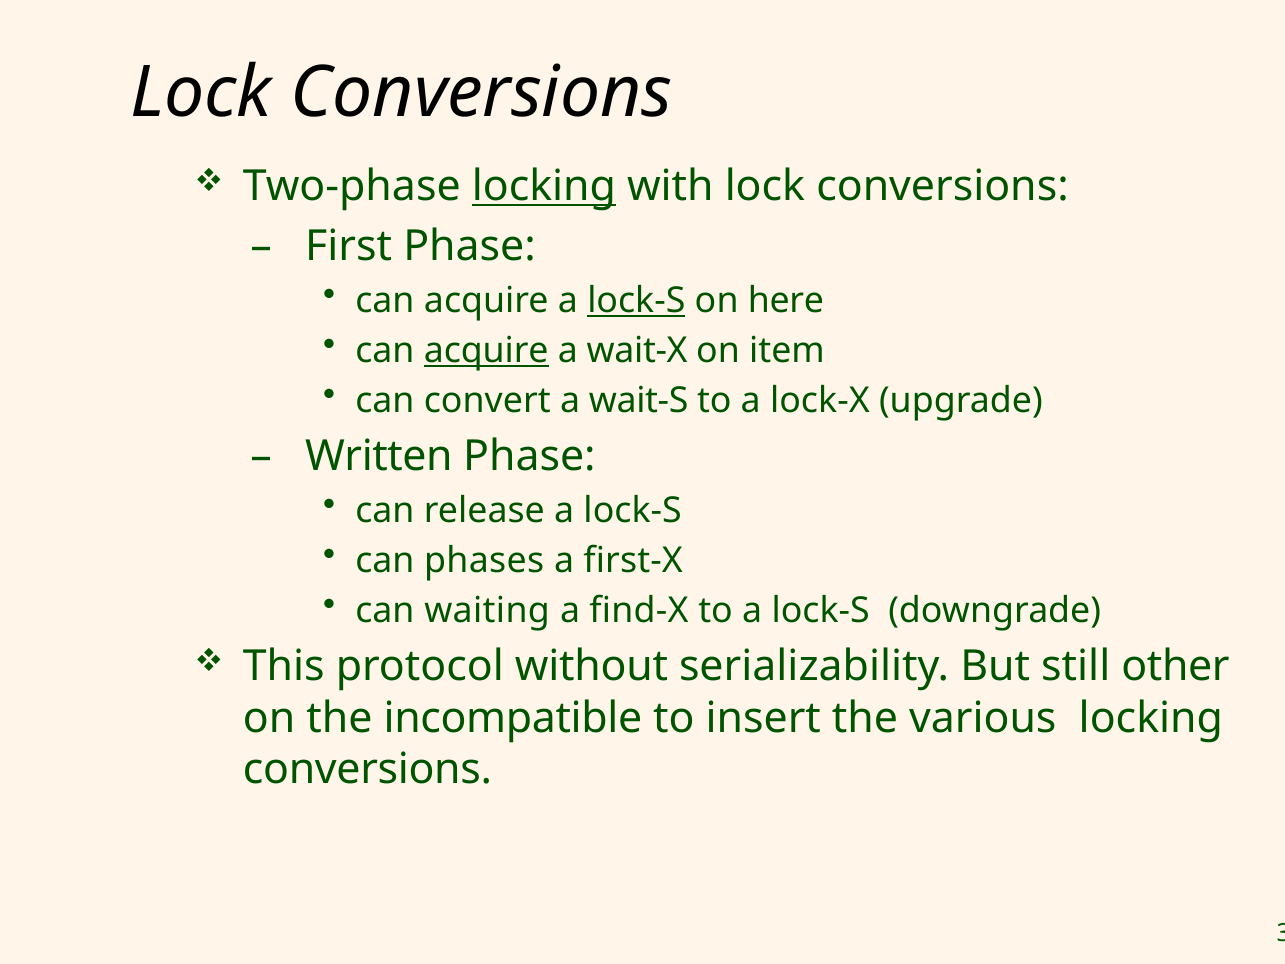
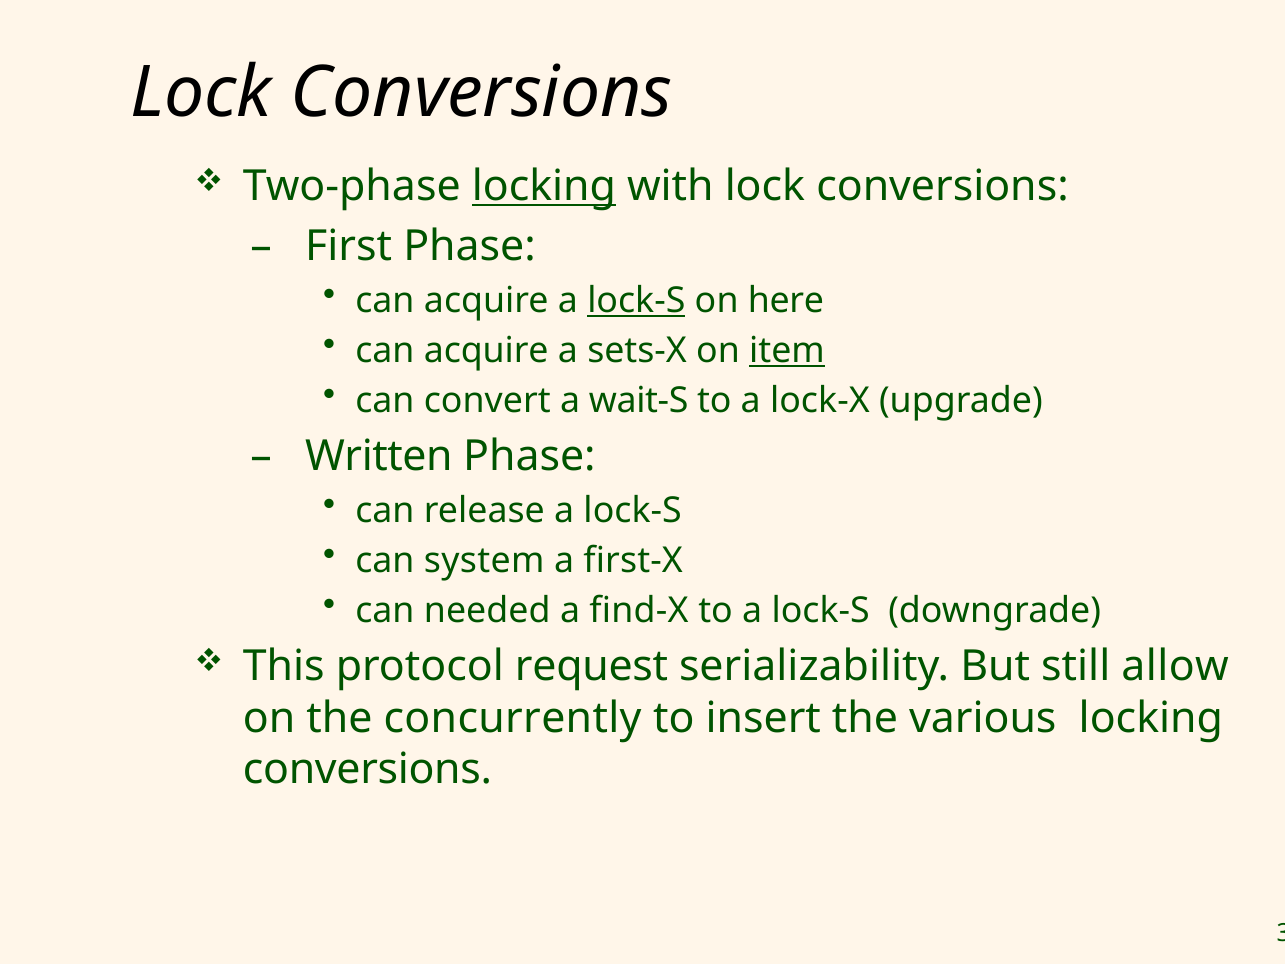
acquire underline: present -> none (486, 350)
wait-X: wait-X -> sets-X (637, 350)
item underline: none -> present (787, 350)
phases: phases -> system (484, 560)
waiting: waiting -> needed (487, 610)
without: without -> request (592, 666)
other: other -> allow (1175, 666)
incompatible: incompatible -> concurrently (513, 718)
